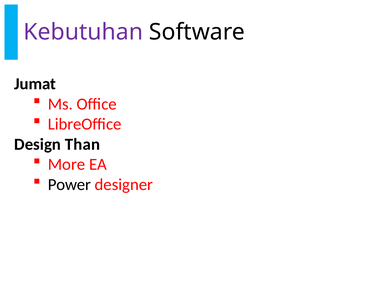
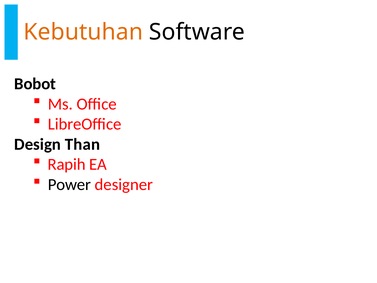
Kebutuhan colour: purple -> orange (83, 32)
Jumat: Jumat -> Bobot (35, 84)
More: More -> Rapih (67, 164)
